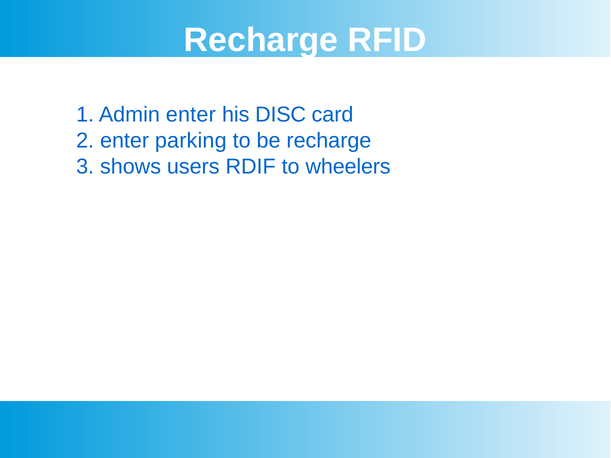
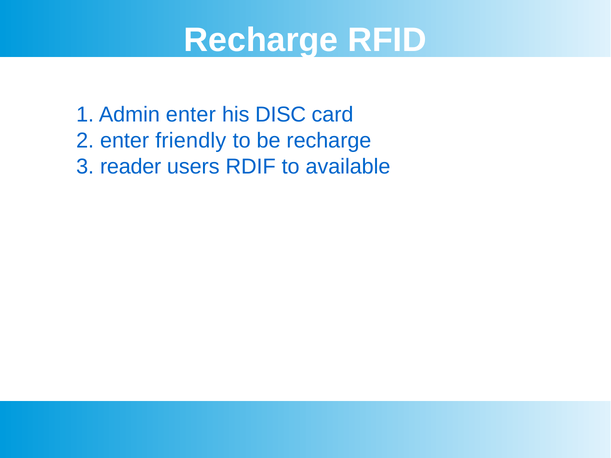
parking: parking -> friendly (191, 141)
shows: shows -> reader (131, 167)
wheelers: wheelers -> available (348, 167)
